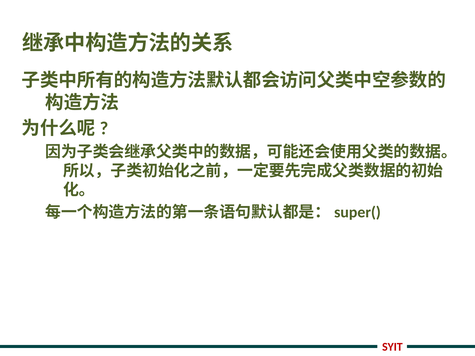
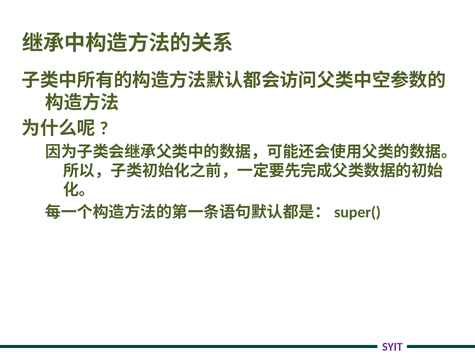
SYIT colour: red -> purple (392, 347)
